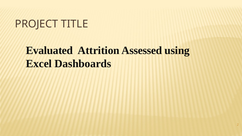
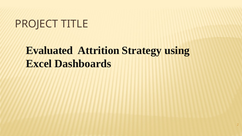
Assessed: Assessed -> Strategy (142, 50)
